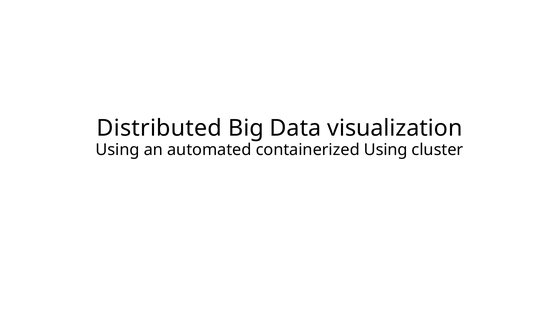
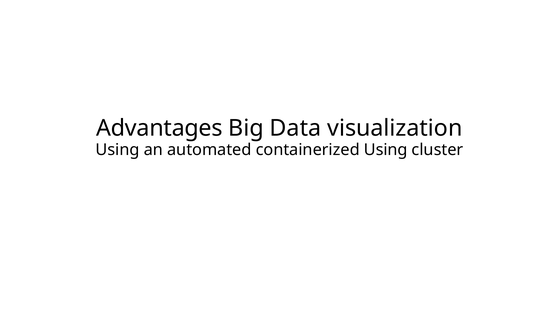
Distributed: Distributed -> Advantages (159, 128)
